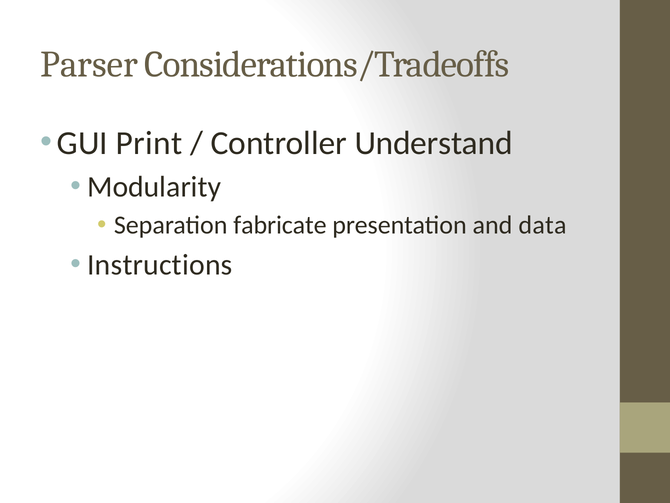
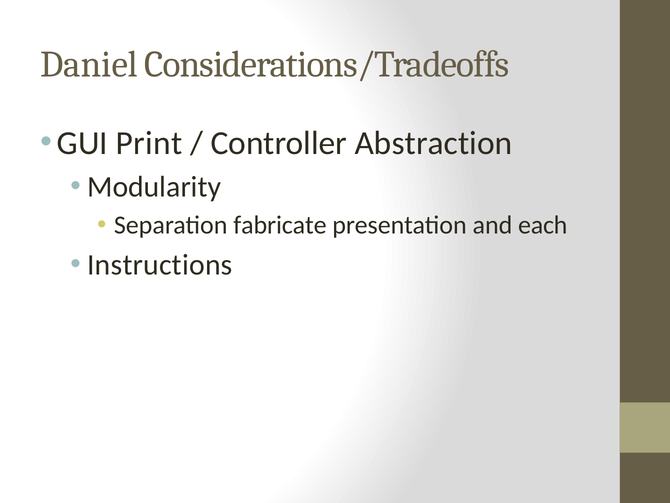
Parser: Parser -> Daniel (89, 65)
Understand: Understand -> Abstraction (433, 143)
data: data -> each (543, 225)
